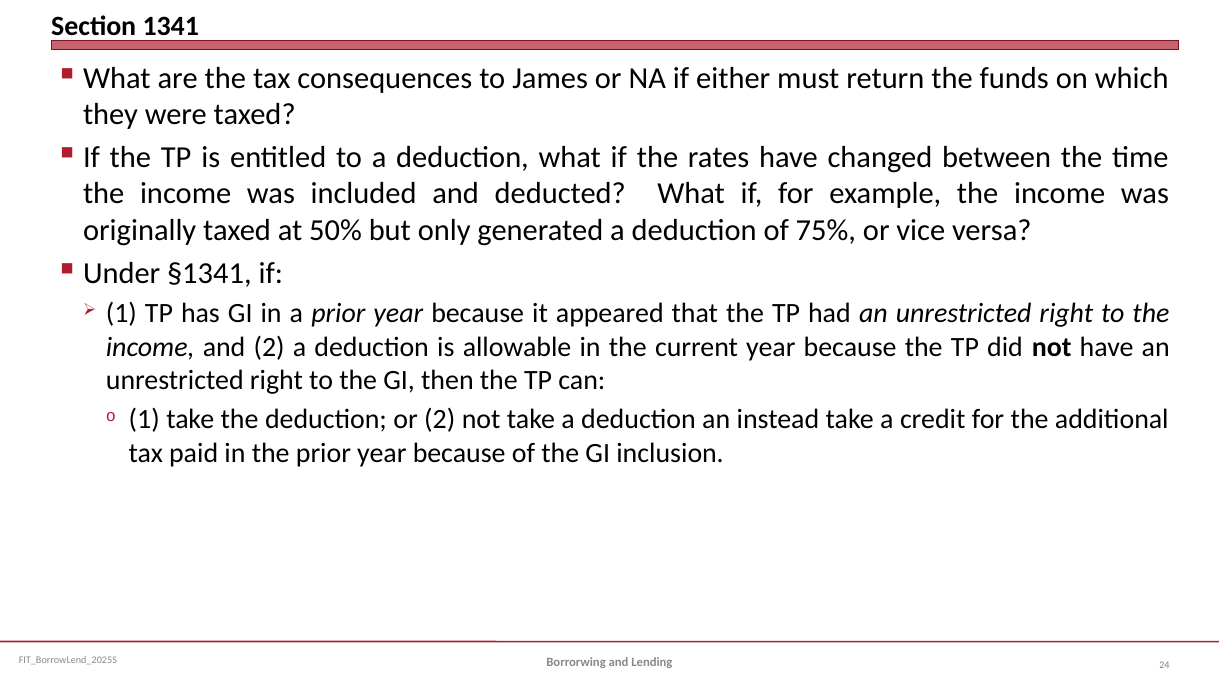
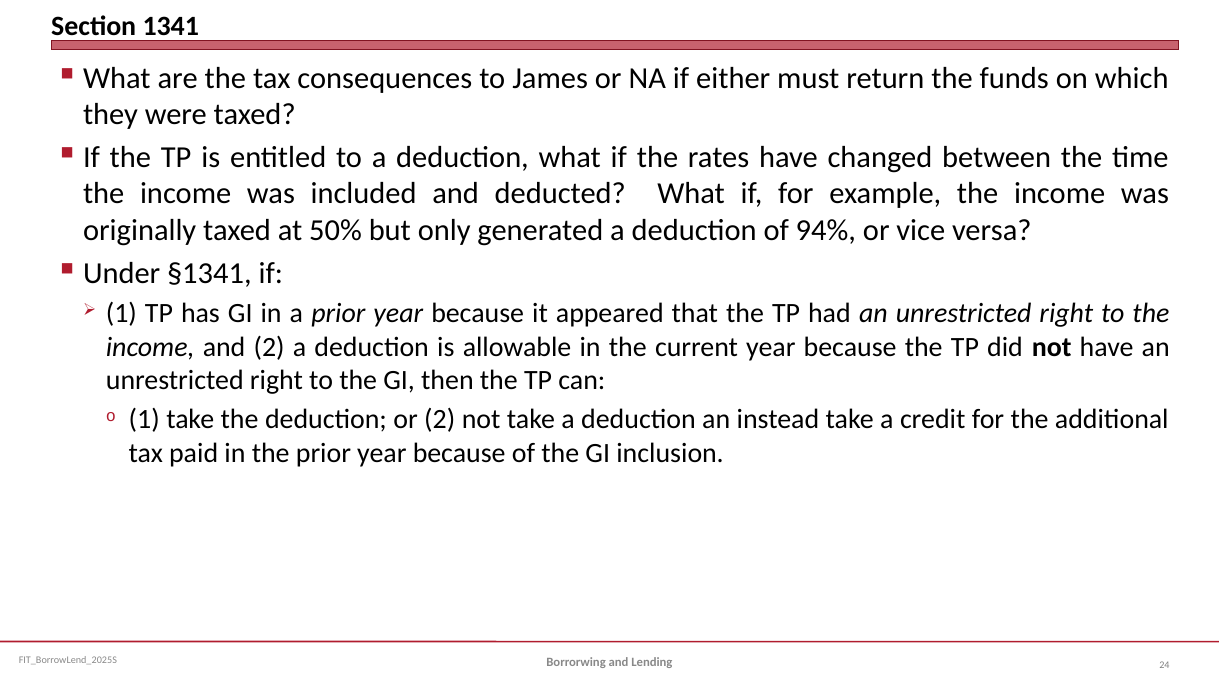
75%: 75% -> 94% (826, 231)
